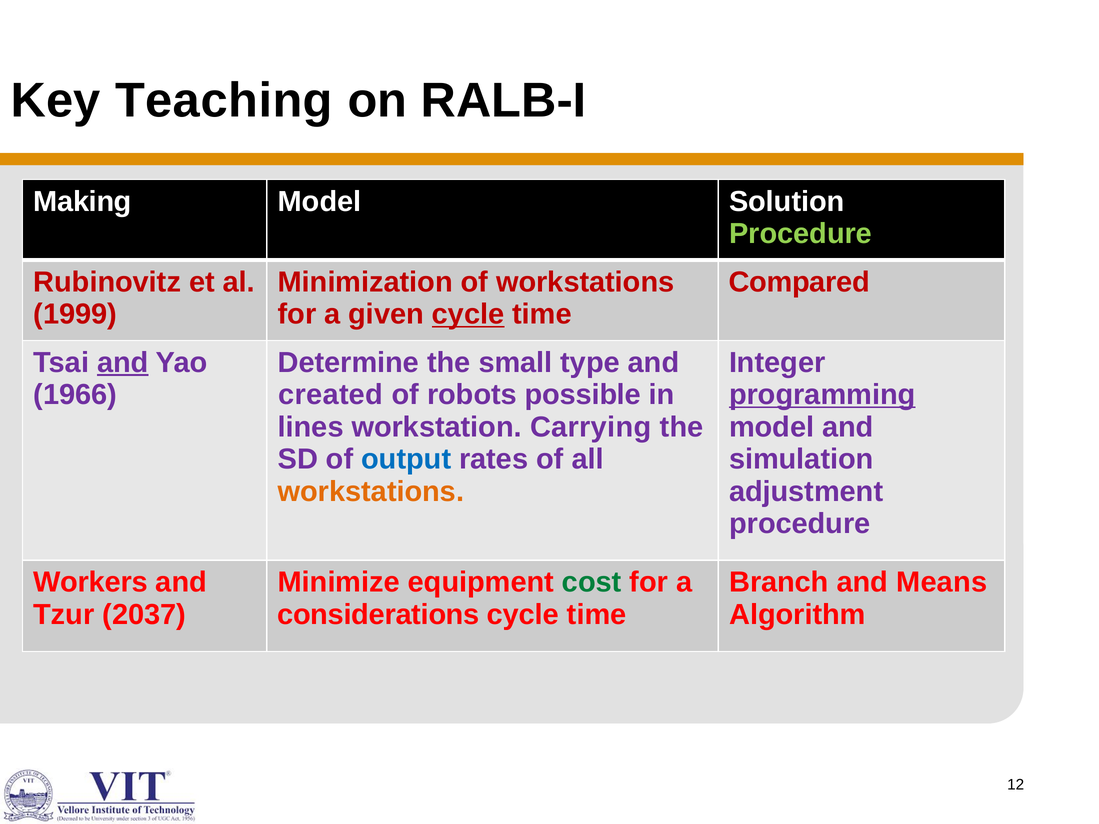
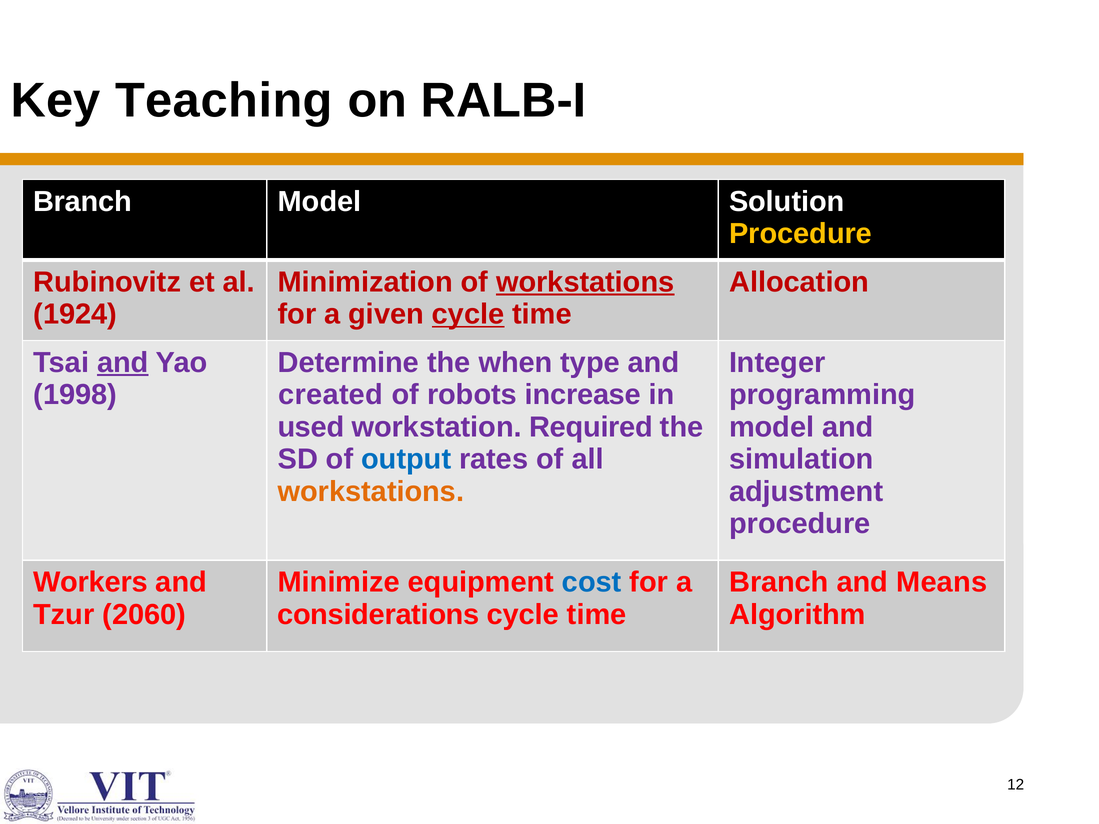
Making: Making -> Branch (83, 202)
Procedure colour: light green -> yellow (801, 234)
workstations underline: none -> present (585, 282)
Compared: Compared -> Allocation (799, 282)
1999: 1999 -> 1924 (75, 314)
small: small -> when (515, 363)
1966: 1966 -> 1998 (75, 395)
possible: possible -> increase (583, 395)
programming underline: present -> none (822, 395)
lines: lines -> used (311, 427)
Carrying: Carrying -> Required (591, 427)
cost colour: green -> blue (592, 583)
2037: 2037 -> 2060 (144, 615)
